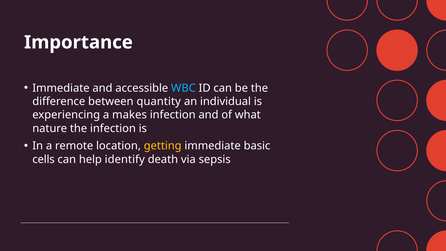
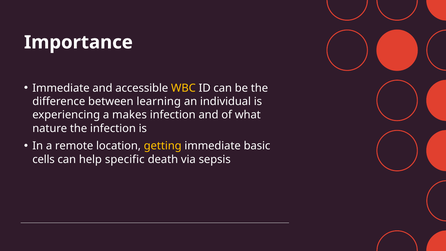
WBC colour: light blue -> yellow (183, 88)
quantity: quantity -> learning (159, 102)
identify: identify -> specific (125, 159)
